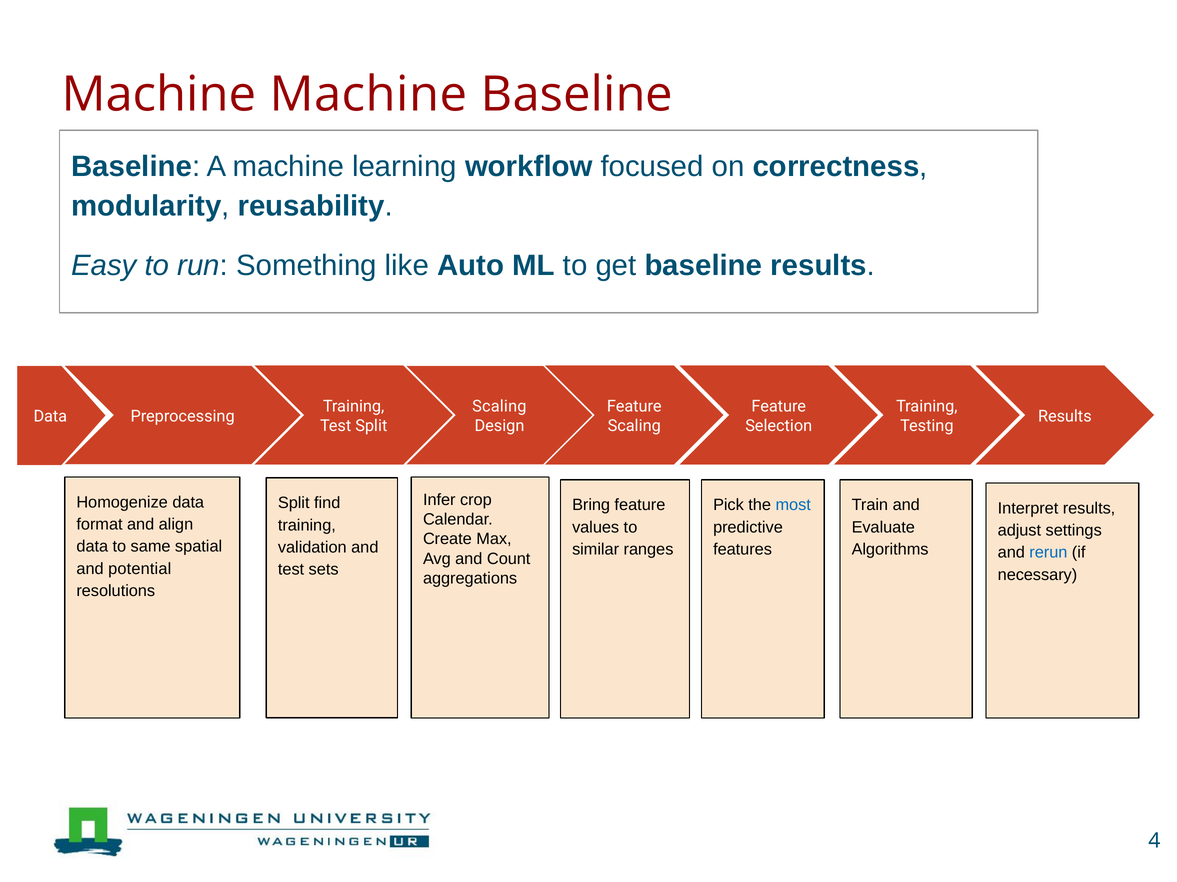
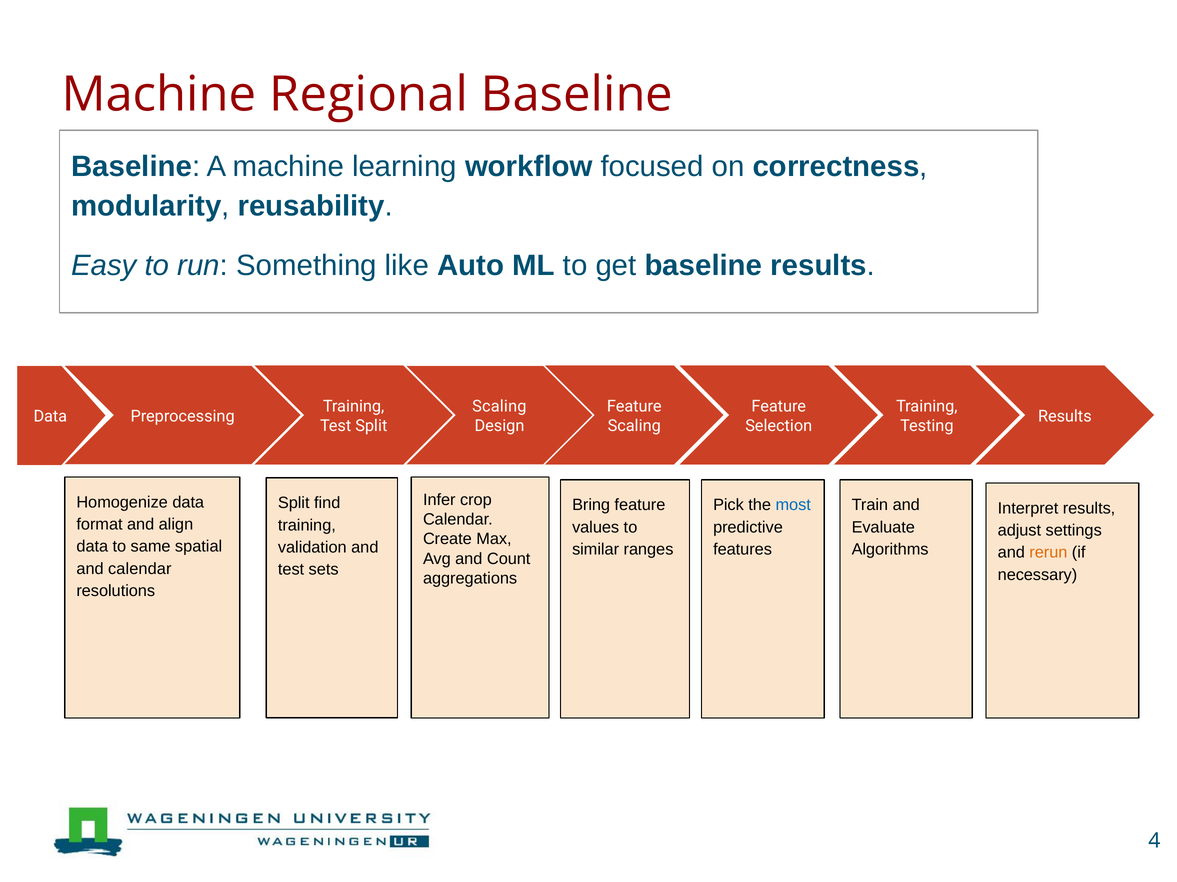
Machine Machine: Machine -> Regional (369, 95)
rerun colour: blue -> orange (1048, 553)
and potential: potential -> calendar (140, 569)
